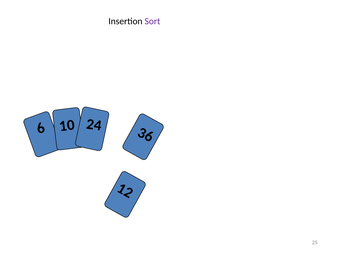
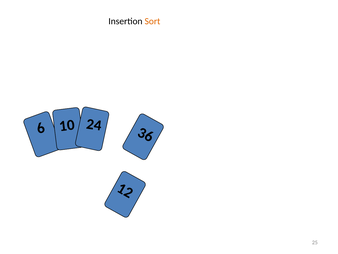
Sort colour: purple -> orange (152, 21)
